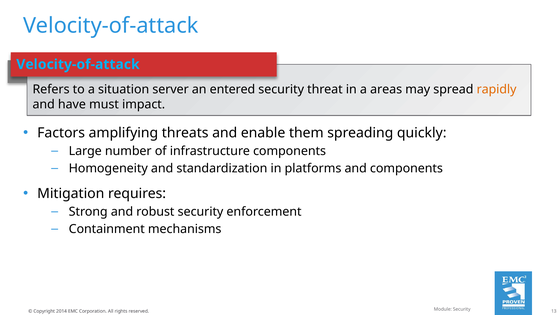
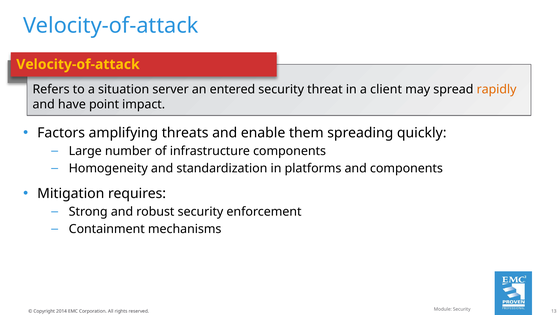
Velocity-of-attack colour: light blue -> yellow (78, 64)
areas: areas -> client (386, 90)
must: must -> point (104, 104)
